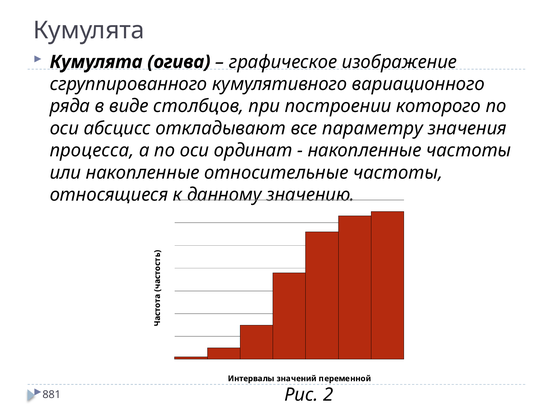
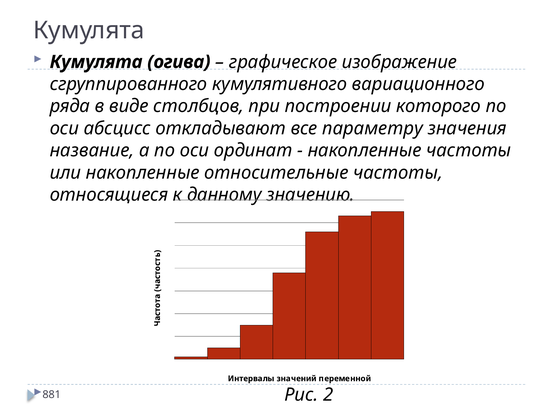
процесса: процесса -> название (92, 150)
